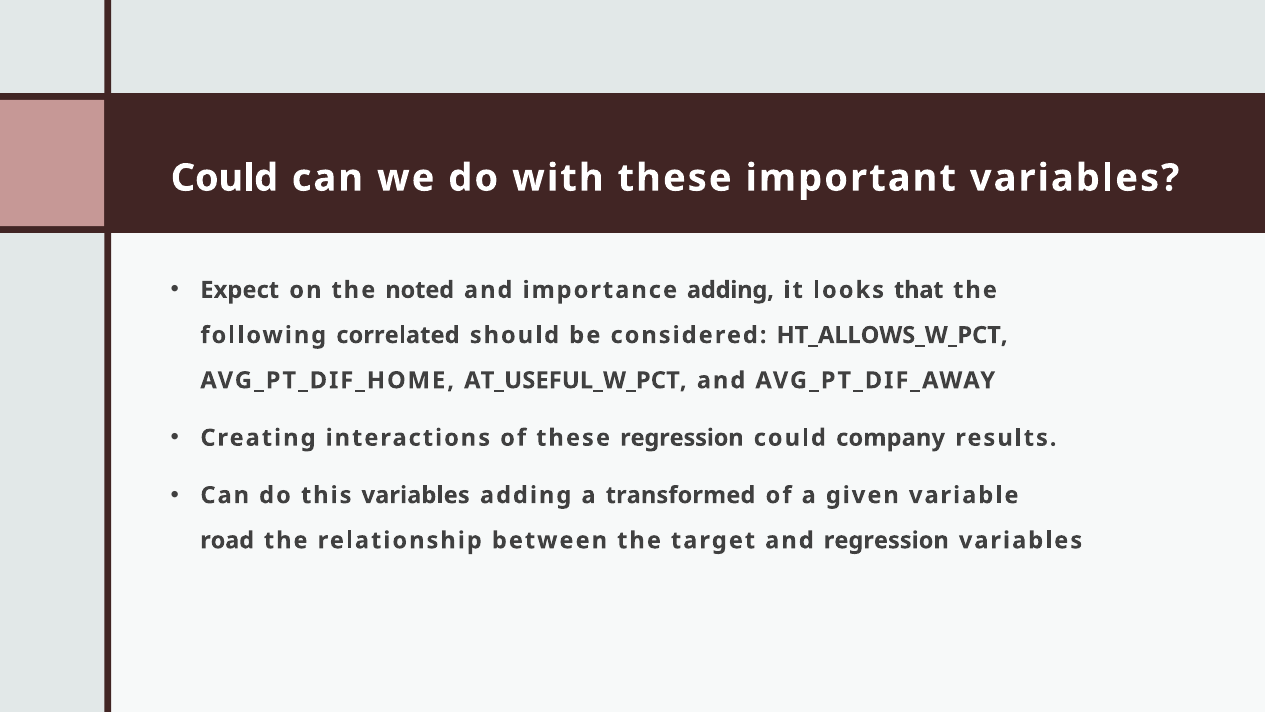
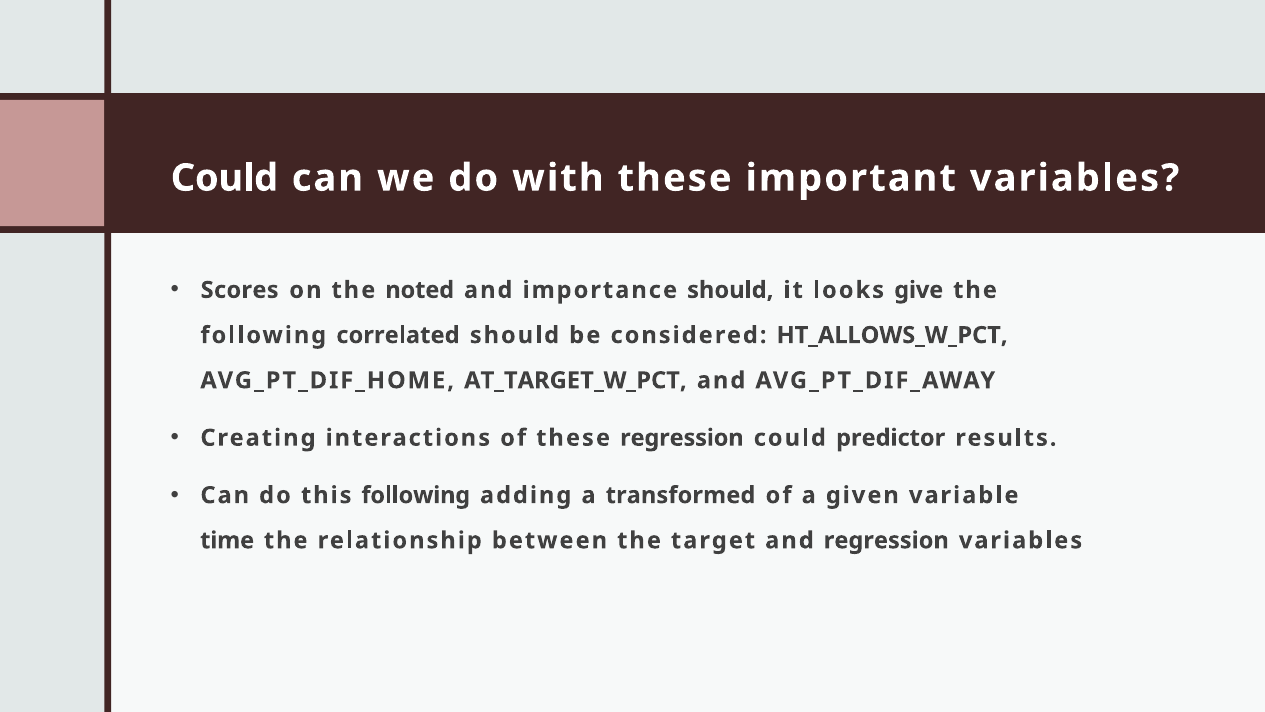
Expect: Expect -> Scores (240, 290)
importance adding: adding -> should (730, 290)
that: that -> give (919, 290)
AT_USEFUL_W_PCT: AT_USEFUL_W_PCT -> AT_TARGET_W_PCT (575, 380)
company: company -> predictor (891, 438)
this variables: variables -> following (416, 495)
road: road -> time (227, 540)
